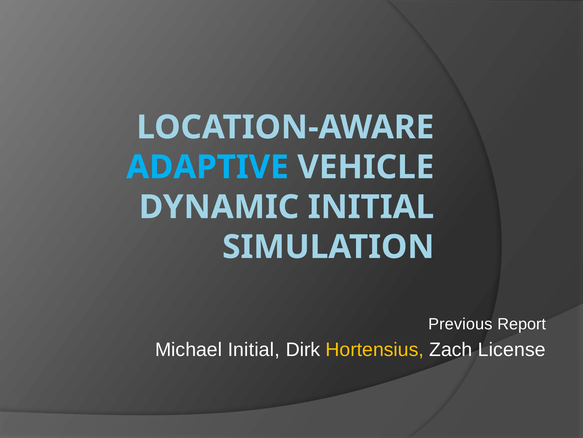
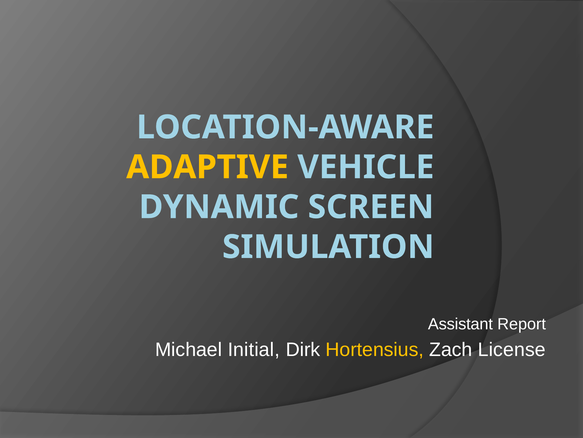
ADAPTIVE colour: light blue -> yellow (207, 167)
DYNAMIC INITIAL: INITIAL -> SCREEN (371, 207)
Previous: Previous -> Assistant (460, 324)
